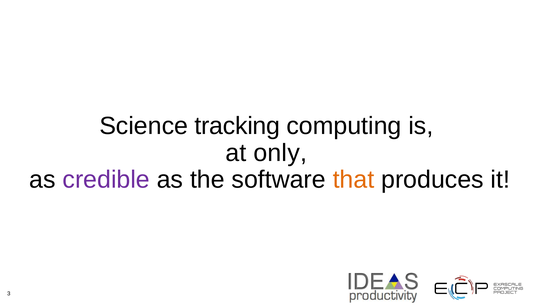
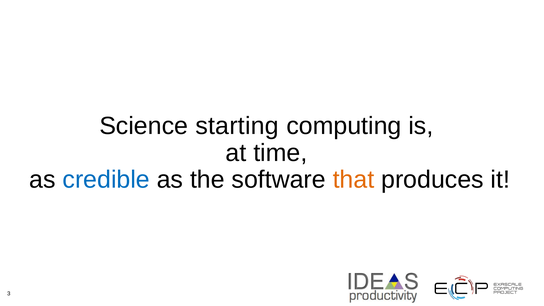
tracking: tracking -> starting (237, 126)
only: only -> time (280, 153)
credible colour: purple -> blue (106, 180)
